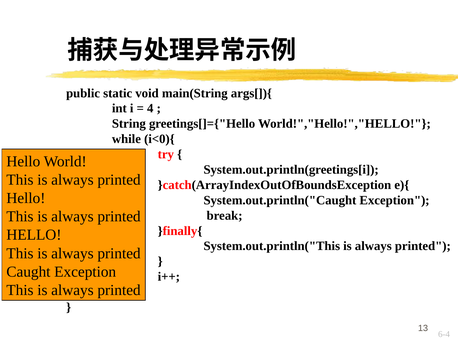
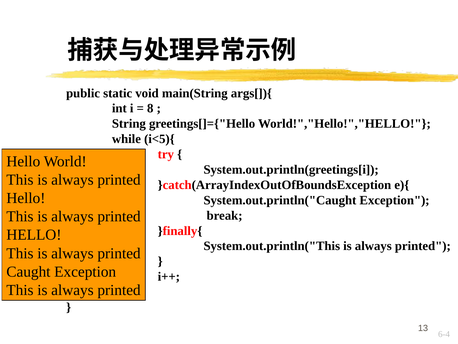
4: 4 -> 8 (150, 108)
i<0){: i<0){ -> i<5){ (159, 139)
